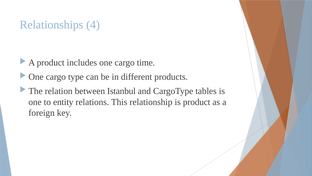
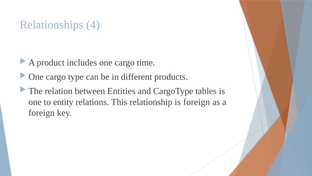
Istanbul: Istanbul -> Entities (121, 91)
is product: product -> foreign (197, 102)
